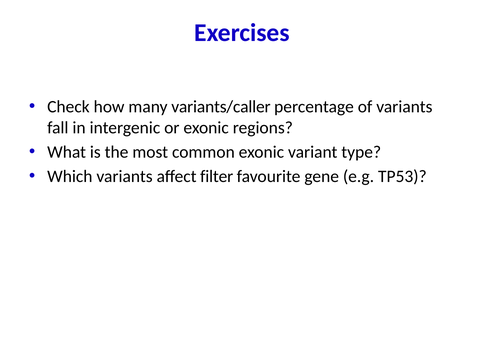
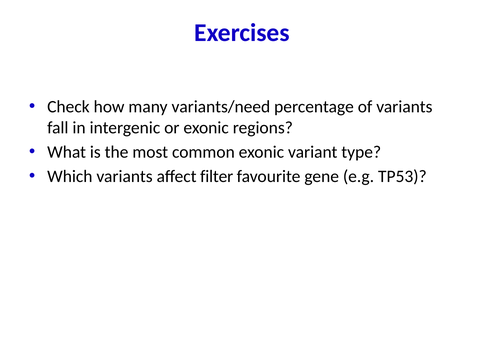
variants/caller: variants/caller -> variants/need (221, 107)
